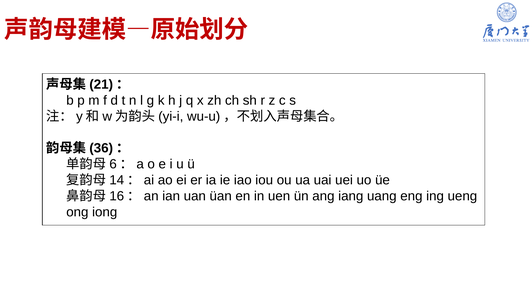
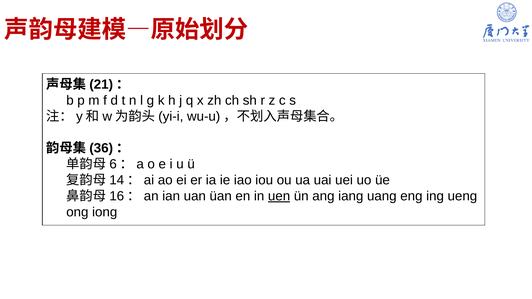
uen underline: none -> present (279, 196)
